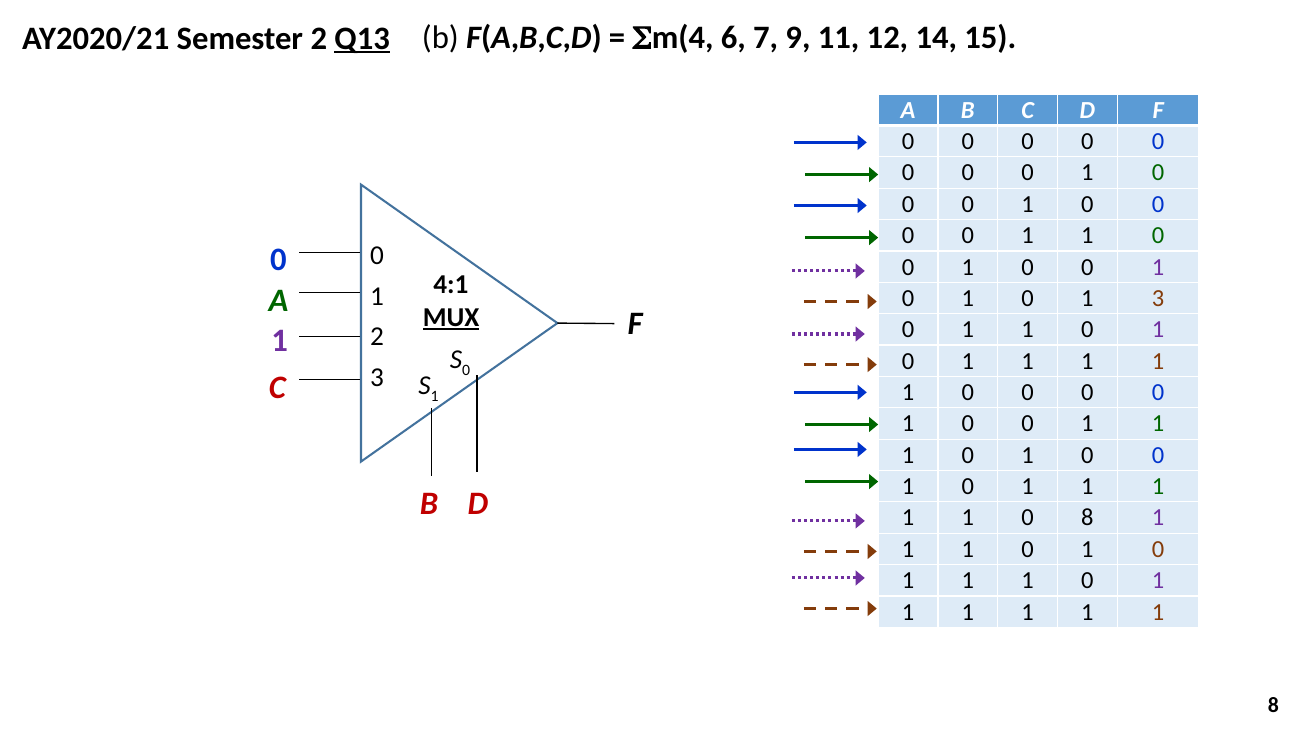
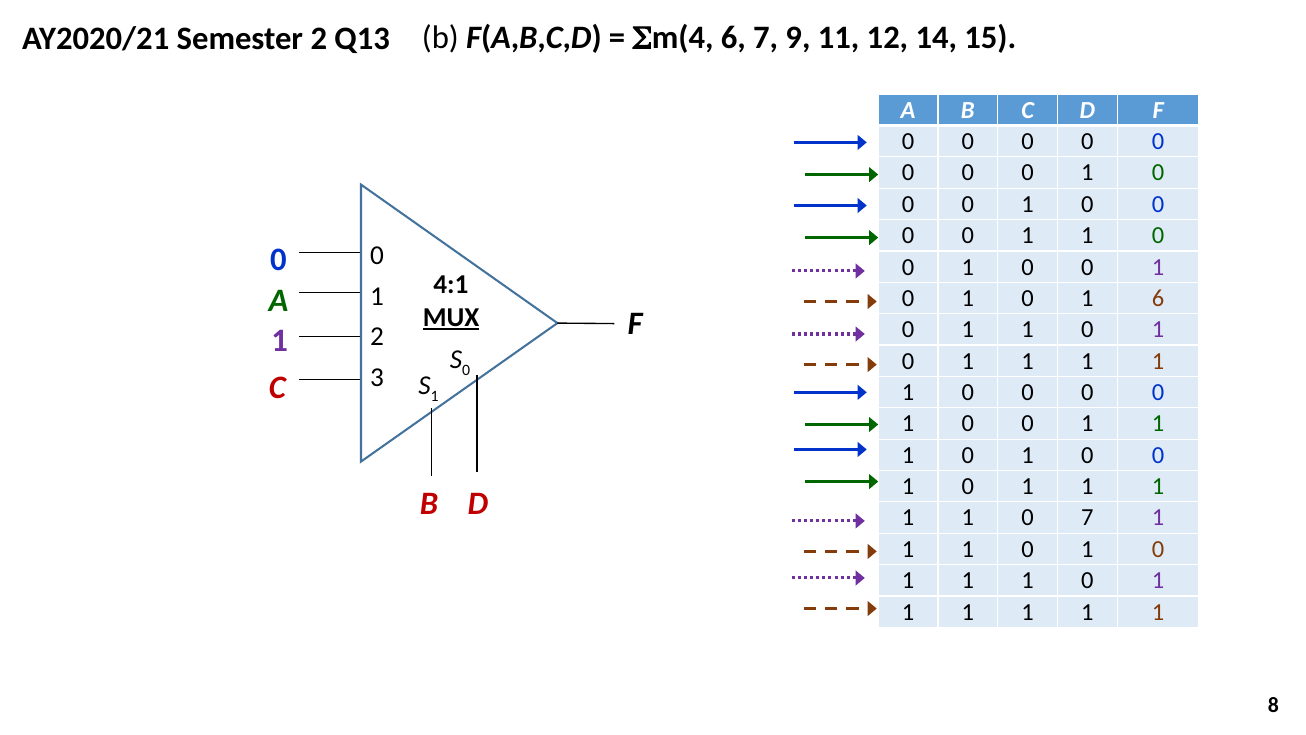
Q13 underline: present -> none (362, 38)
1 3: 3 -> 6 (1158, 298)
0 8: 8 -> 7 (1087, 518)
